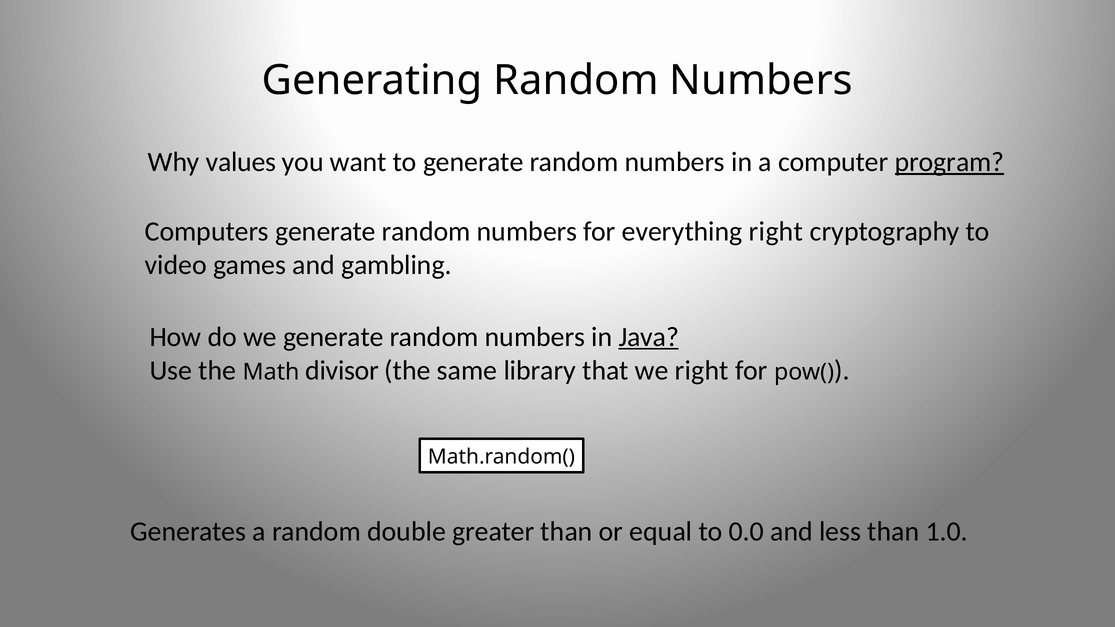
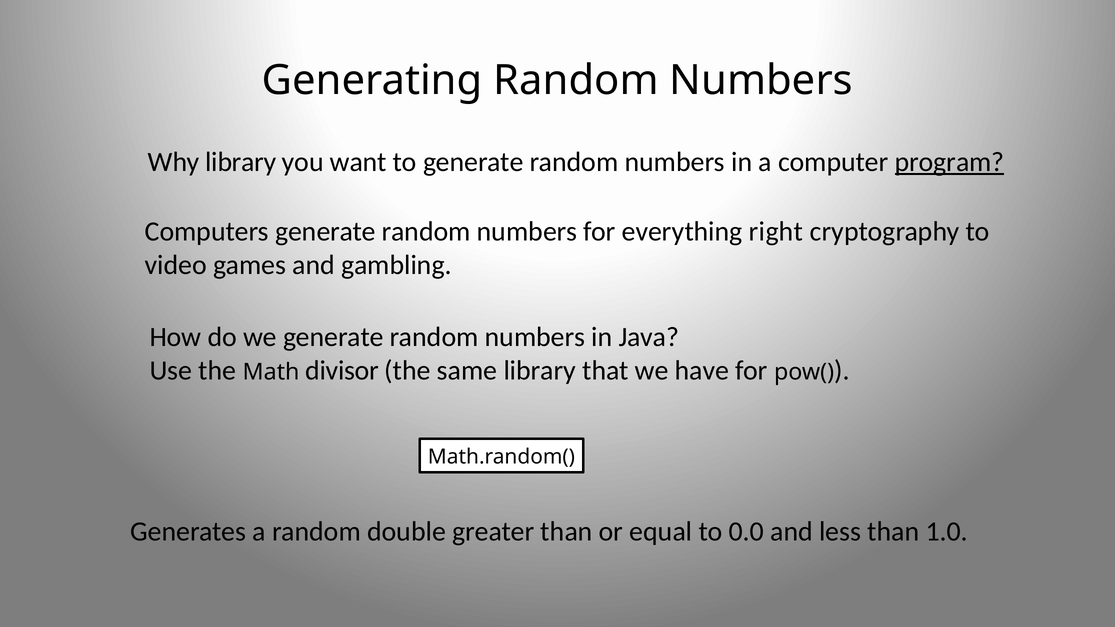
Why values: values -> library (241, 162)
Java underline: present -> none (649, 337)
we right: right -> have (702, 370)
